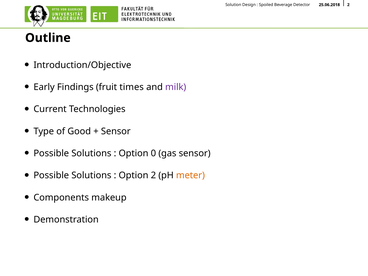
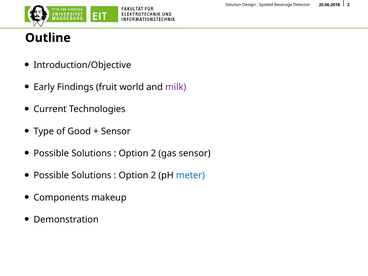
times: times -> world (132, 87)
0: 0 -> 2 (153, 153)
meter colour: orange -> blue (190, 175)
